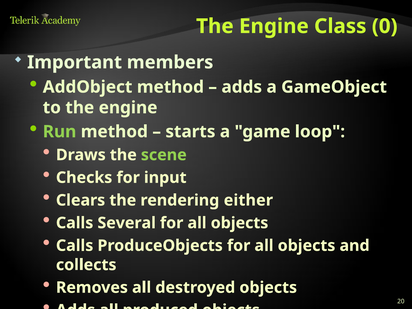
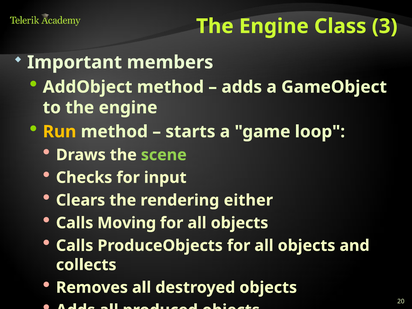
0: 0 -> 3 (385, 26)
Run colour: light green -> yellow (60, 132)
Several: Several -> Moving (127, 223)
